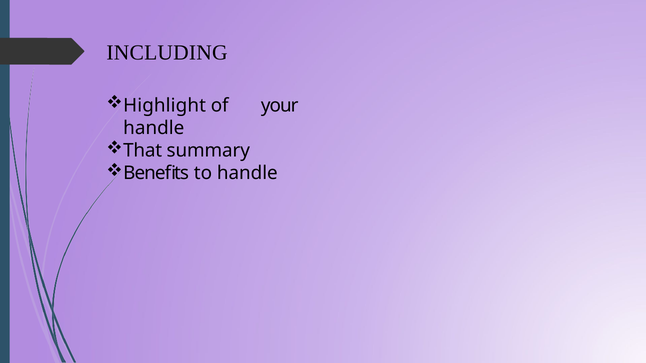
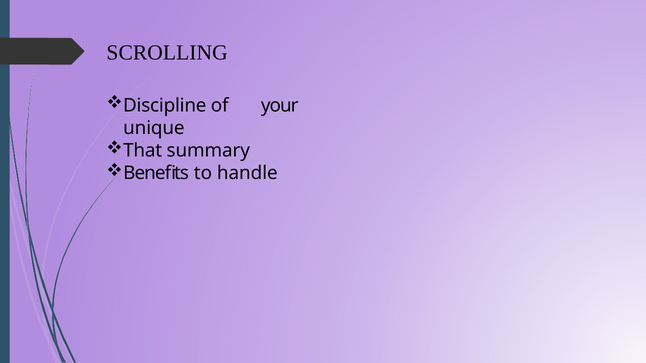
INCLUDING: INCLUDING -> SCROLLING (167, 53)
Highlight: Highlight -> Discipline (165, 105)
handle: handle -> unique (154, 128)
